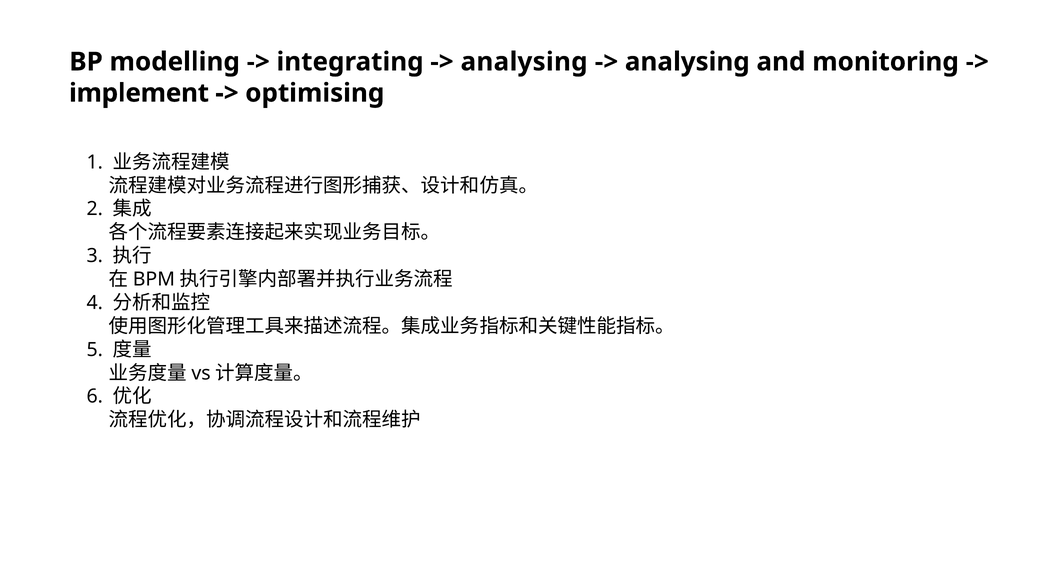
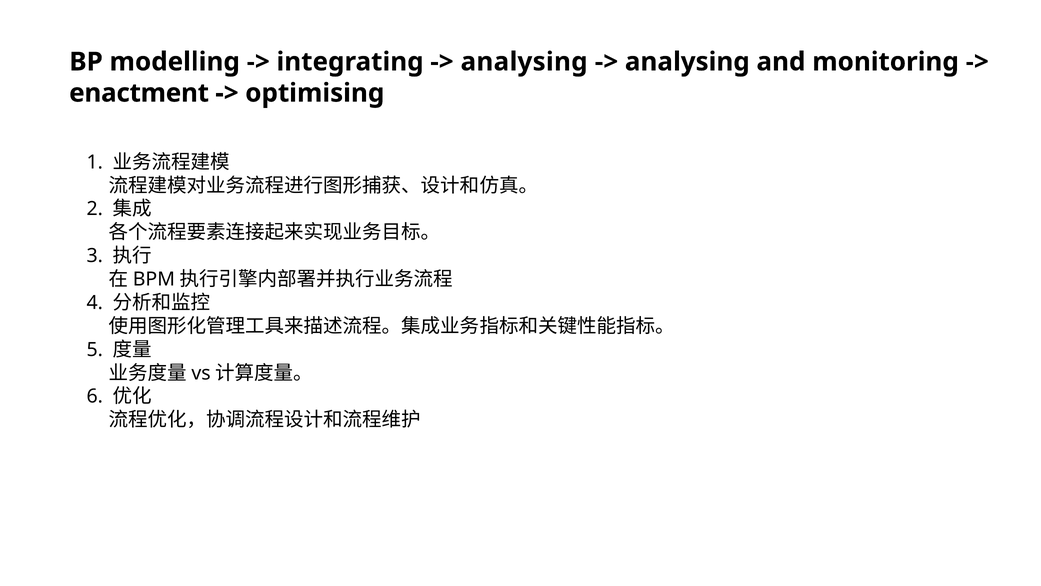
implement: implement -> enactment (139, 93)
